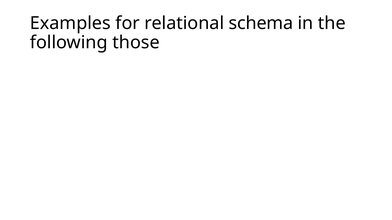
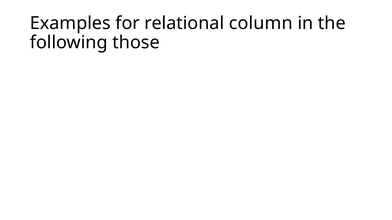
schema: schema -> column (261, 23)
